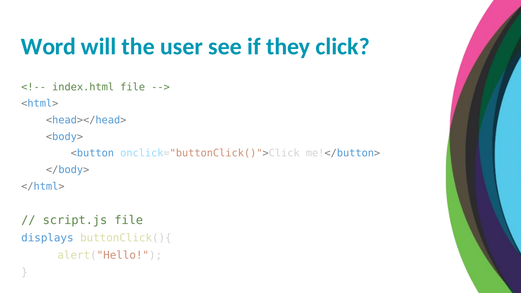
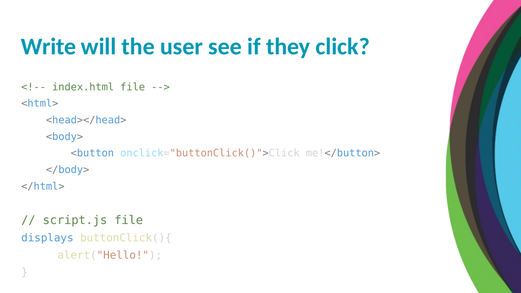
Word: Word -> Write (48, 46)
